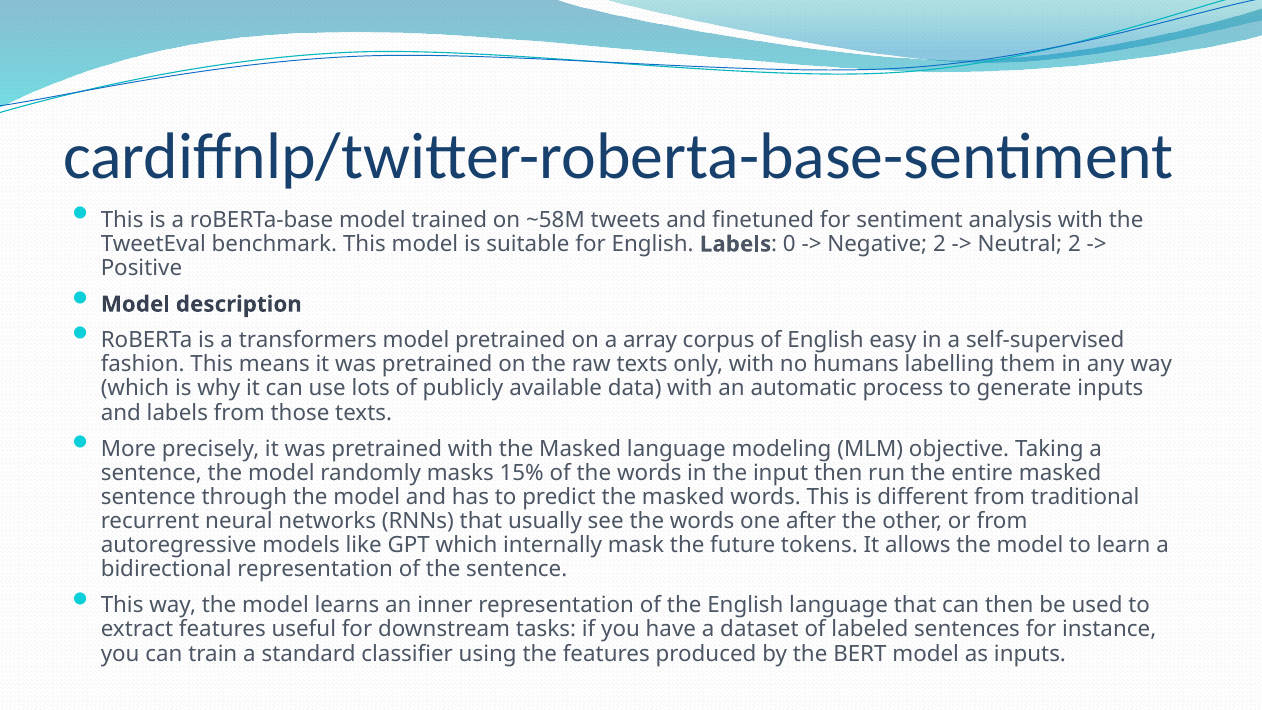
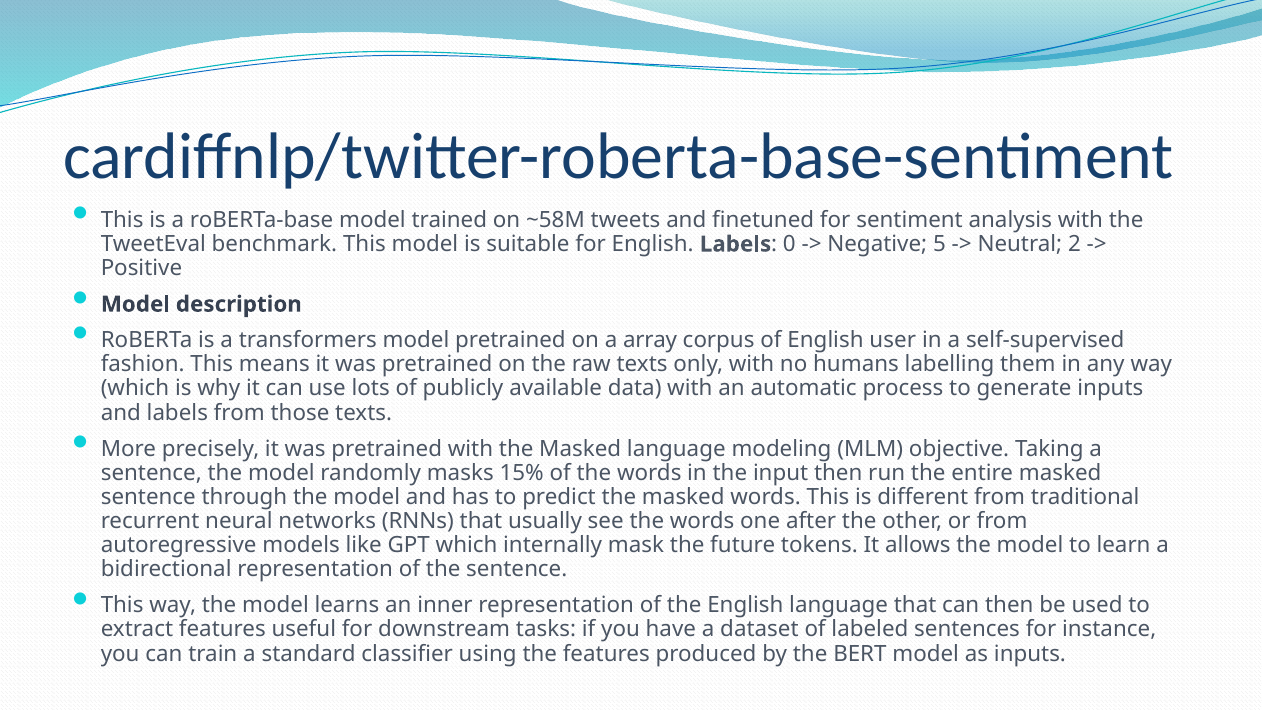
Negative 2: 2 -> 5 (939, 244)
easy: easy -> user (893, 340)
